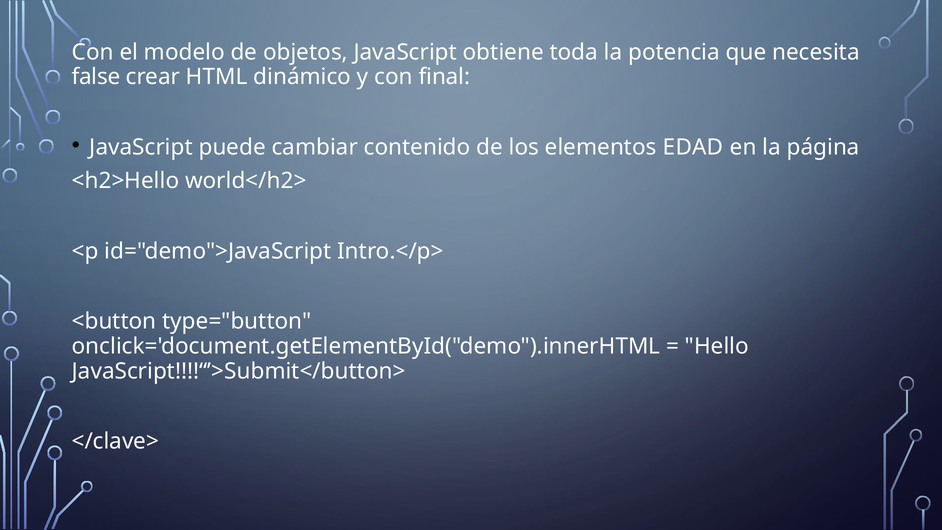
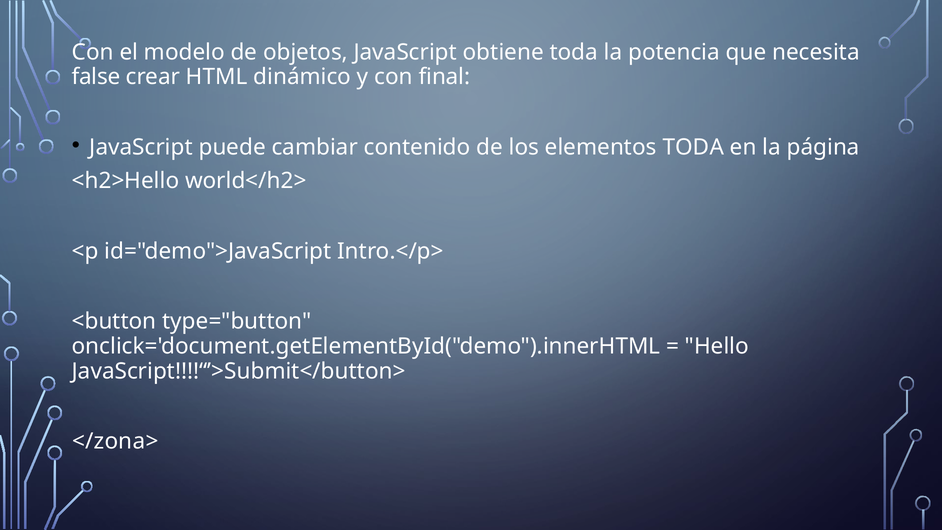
elementos EDAD: EDAD -> TODA (693, 147)
</clave>: </clave> -> </zona> (115, 441)
